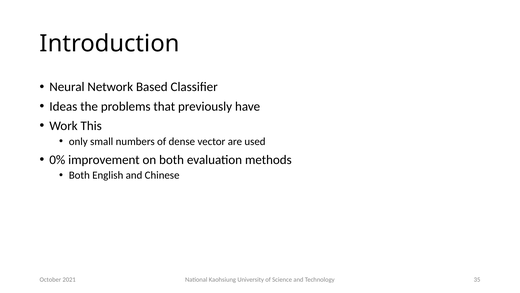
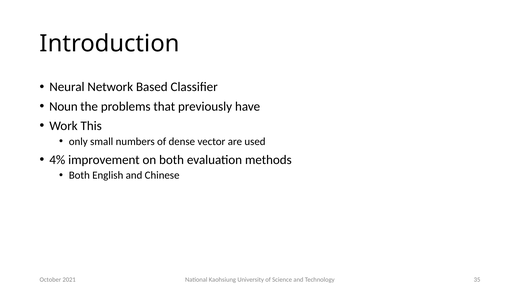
Ideas: Ideas -> Noun (63, 106)
0%: 0% -> 4% (57, 160)
